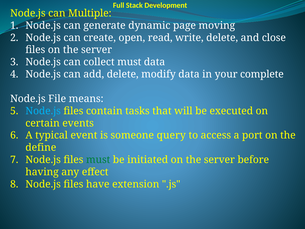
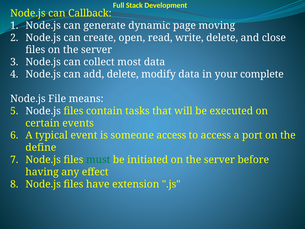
Multiple: Multiple -> Callback (90, 13)
collect must: must -> most (129, 62)
Node.js colour: light blue -> white (43, 111)
someone query: query -> access (171, 135)
